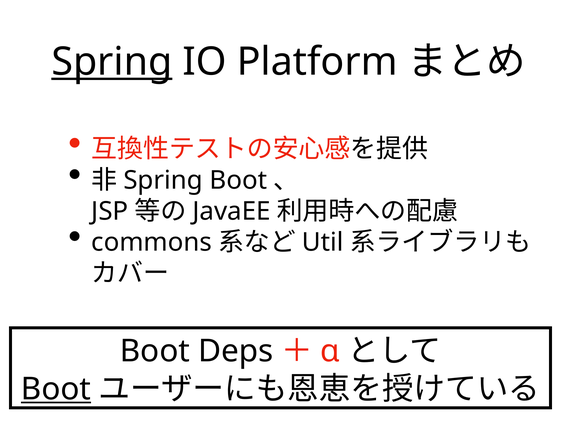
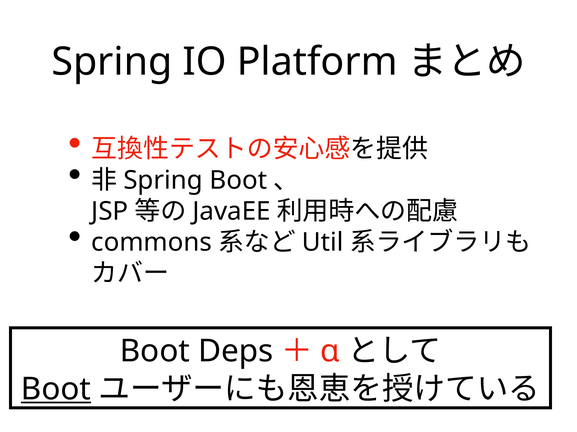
Spring underline: present -> none (112, 62)
